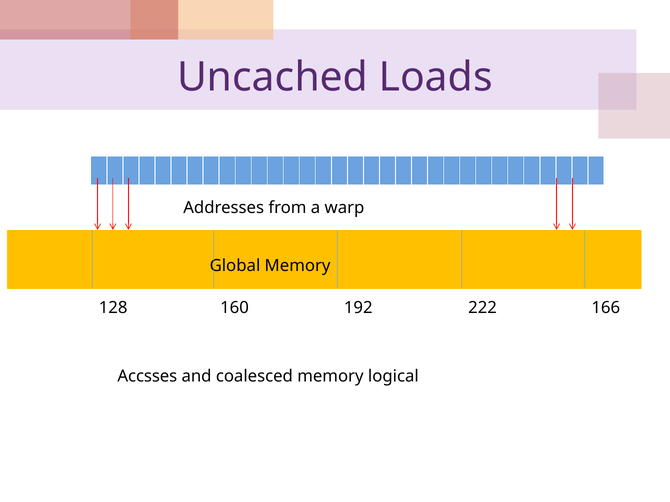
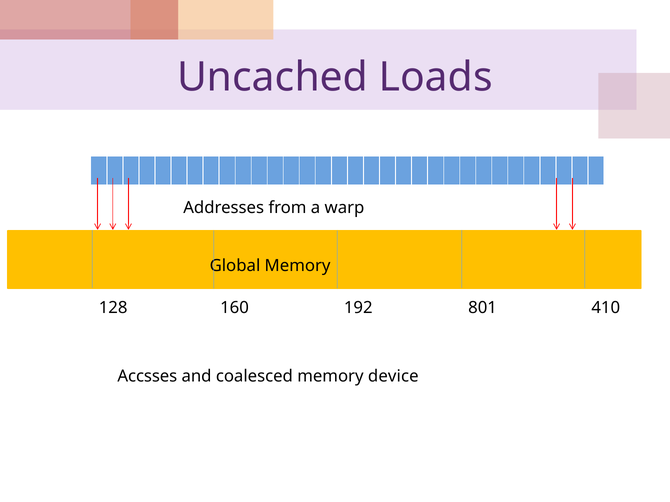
222: 222 -> 801 (483, 308)
166: 166 -> 410 (606, 308)
logical: logical -> device (393, 377)
